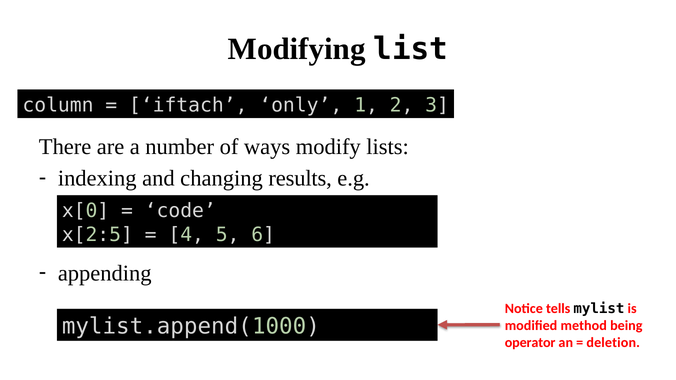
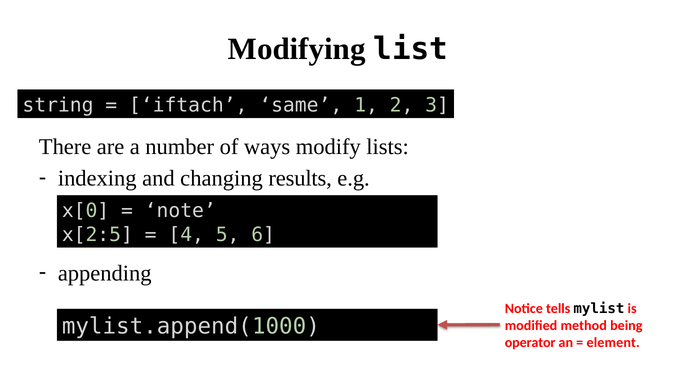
column: column -> string (58, 105)
only: only -> same (301, 105)
code: code -> note (180, 211)
deletion: deletion -> element (613, 343)
